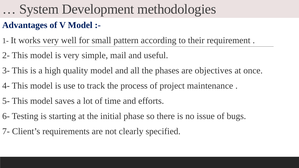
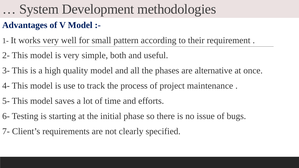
mail: mail -> both (118, 55)
objectives: objectives -> alternative (214, 71)
